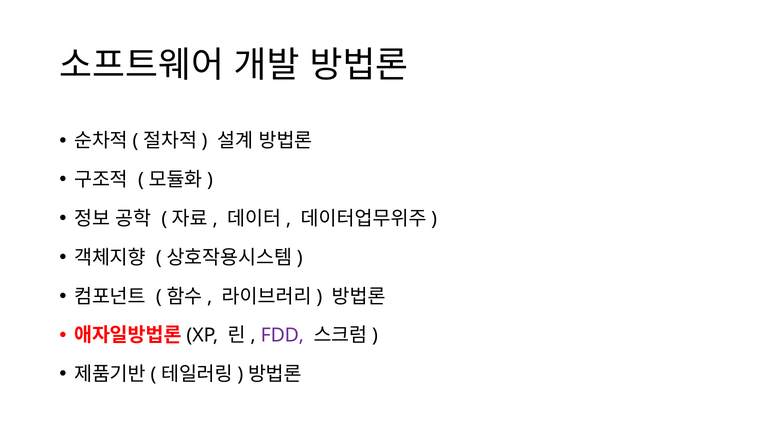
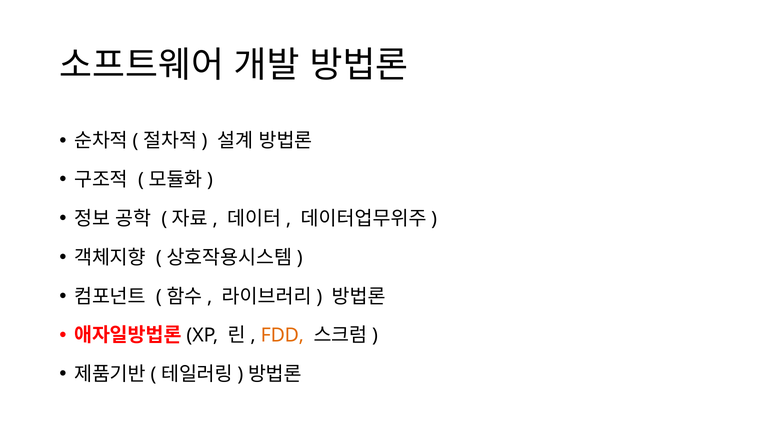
FDD colour: purple -> orange (282, 335)
